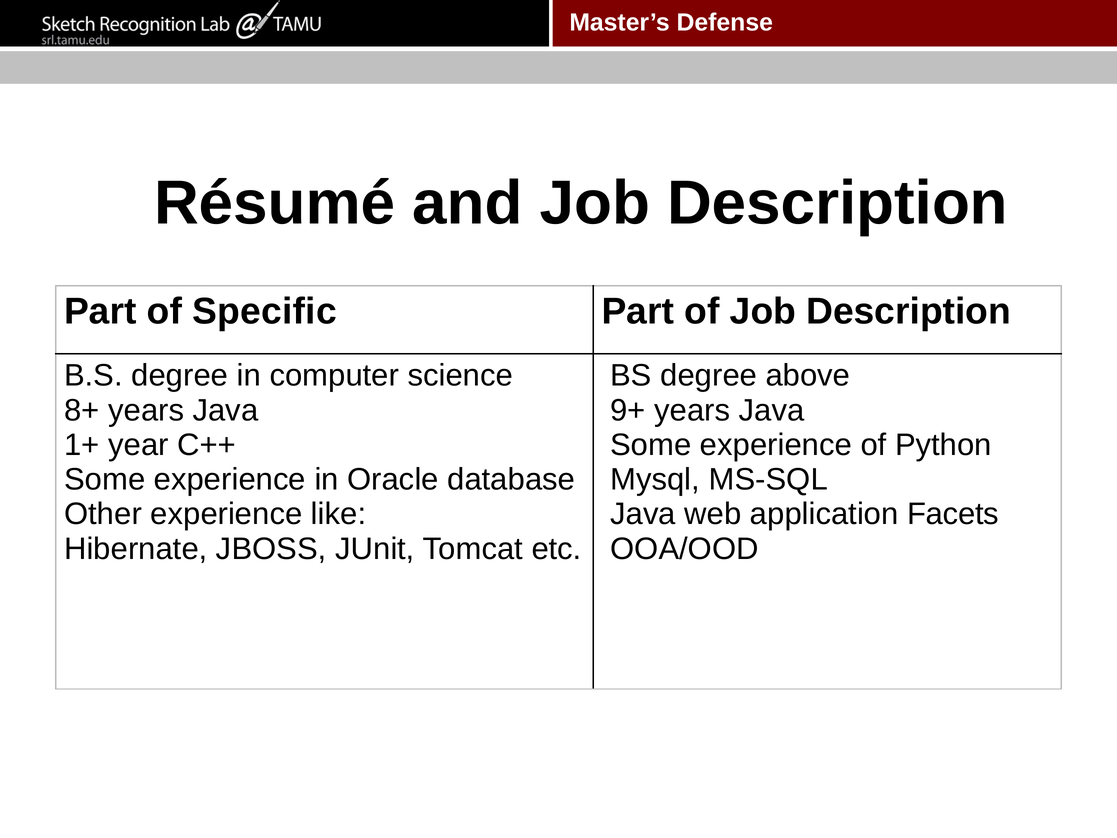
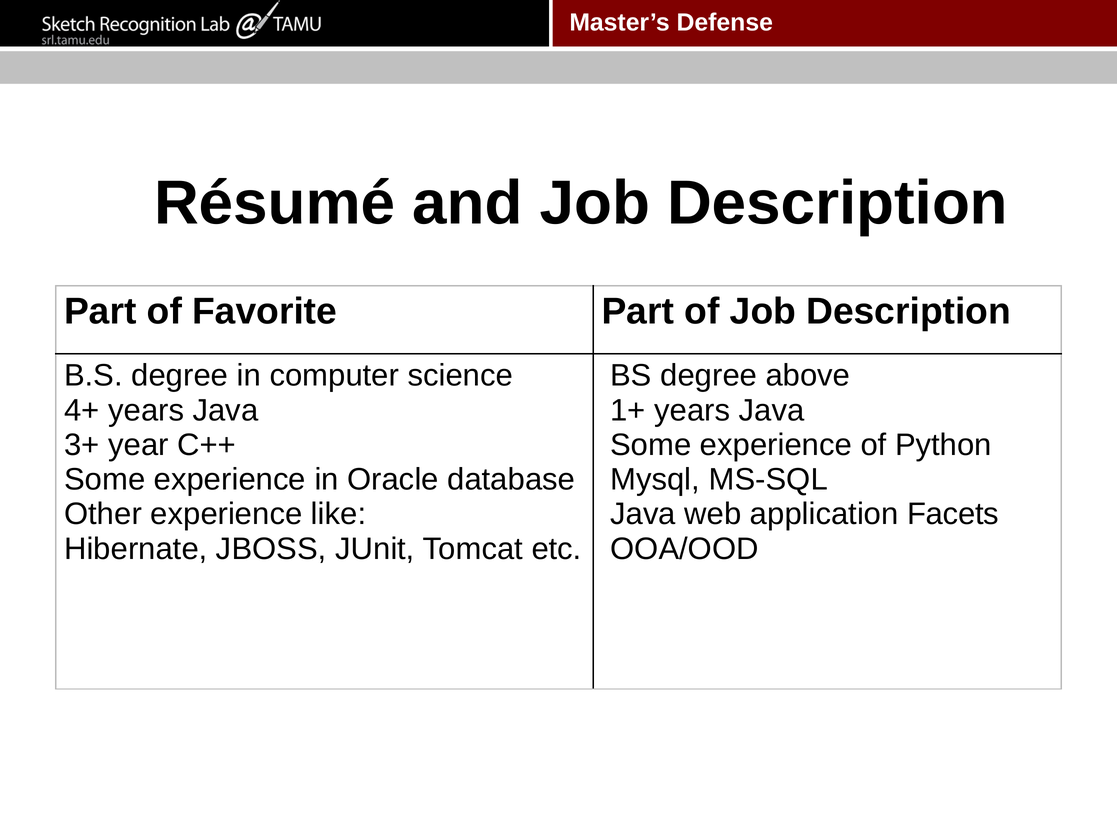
Specific: Specific -> Favorite (265, 311)
8+: 8+ -> 4+ (82, 410)
9+: 9+ -> 1+ (628, 410)
1+: 1+ -> 3+ (82, 445)
